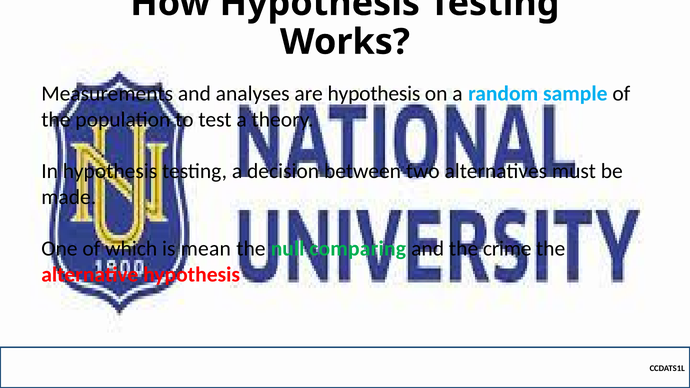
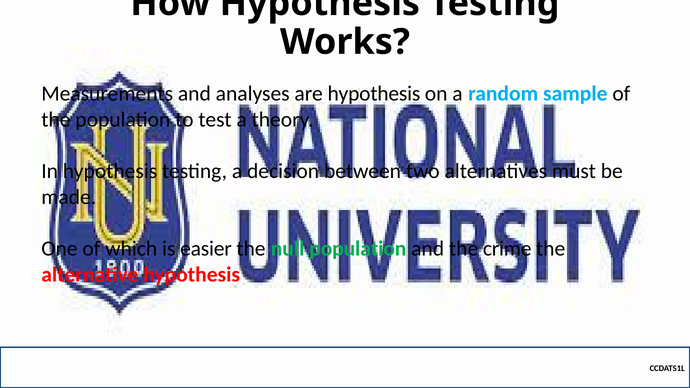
mean: mean -> easier (206, 249)
null comparing: comparing -> population (358, 249)
